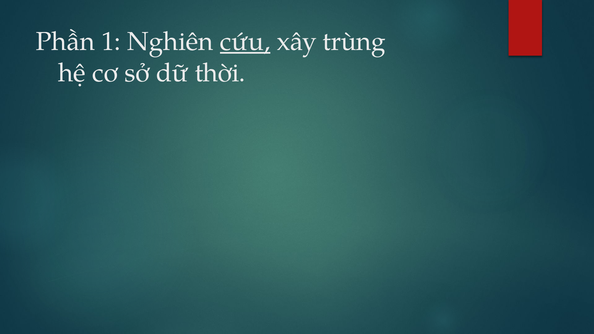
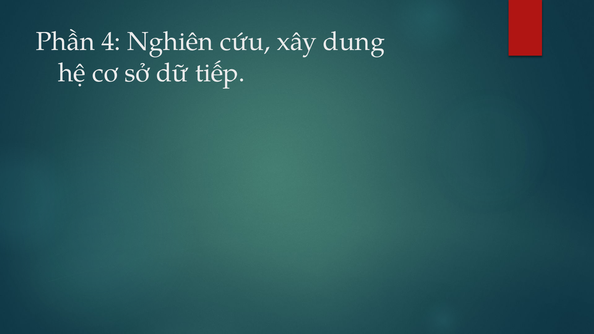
1: 1 -> 4 (111, 42)
cứu underline: present -> none (245, 42)
trùng: trùng -> dung (354, 42)
thời: thời -> tiếp (220, 73)
